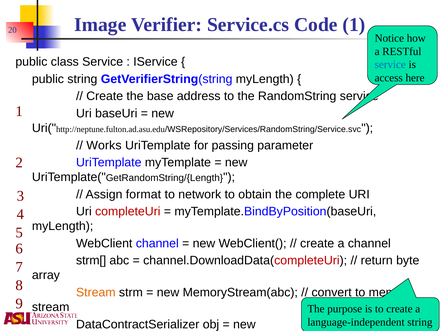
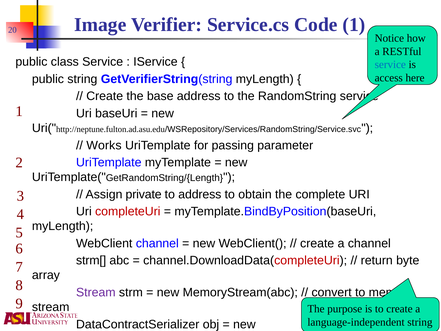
format: format -> private (144, 194)
to network: network -> address (200, 194)
Stream colour: orange -> purple (96, 292)
